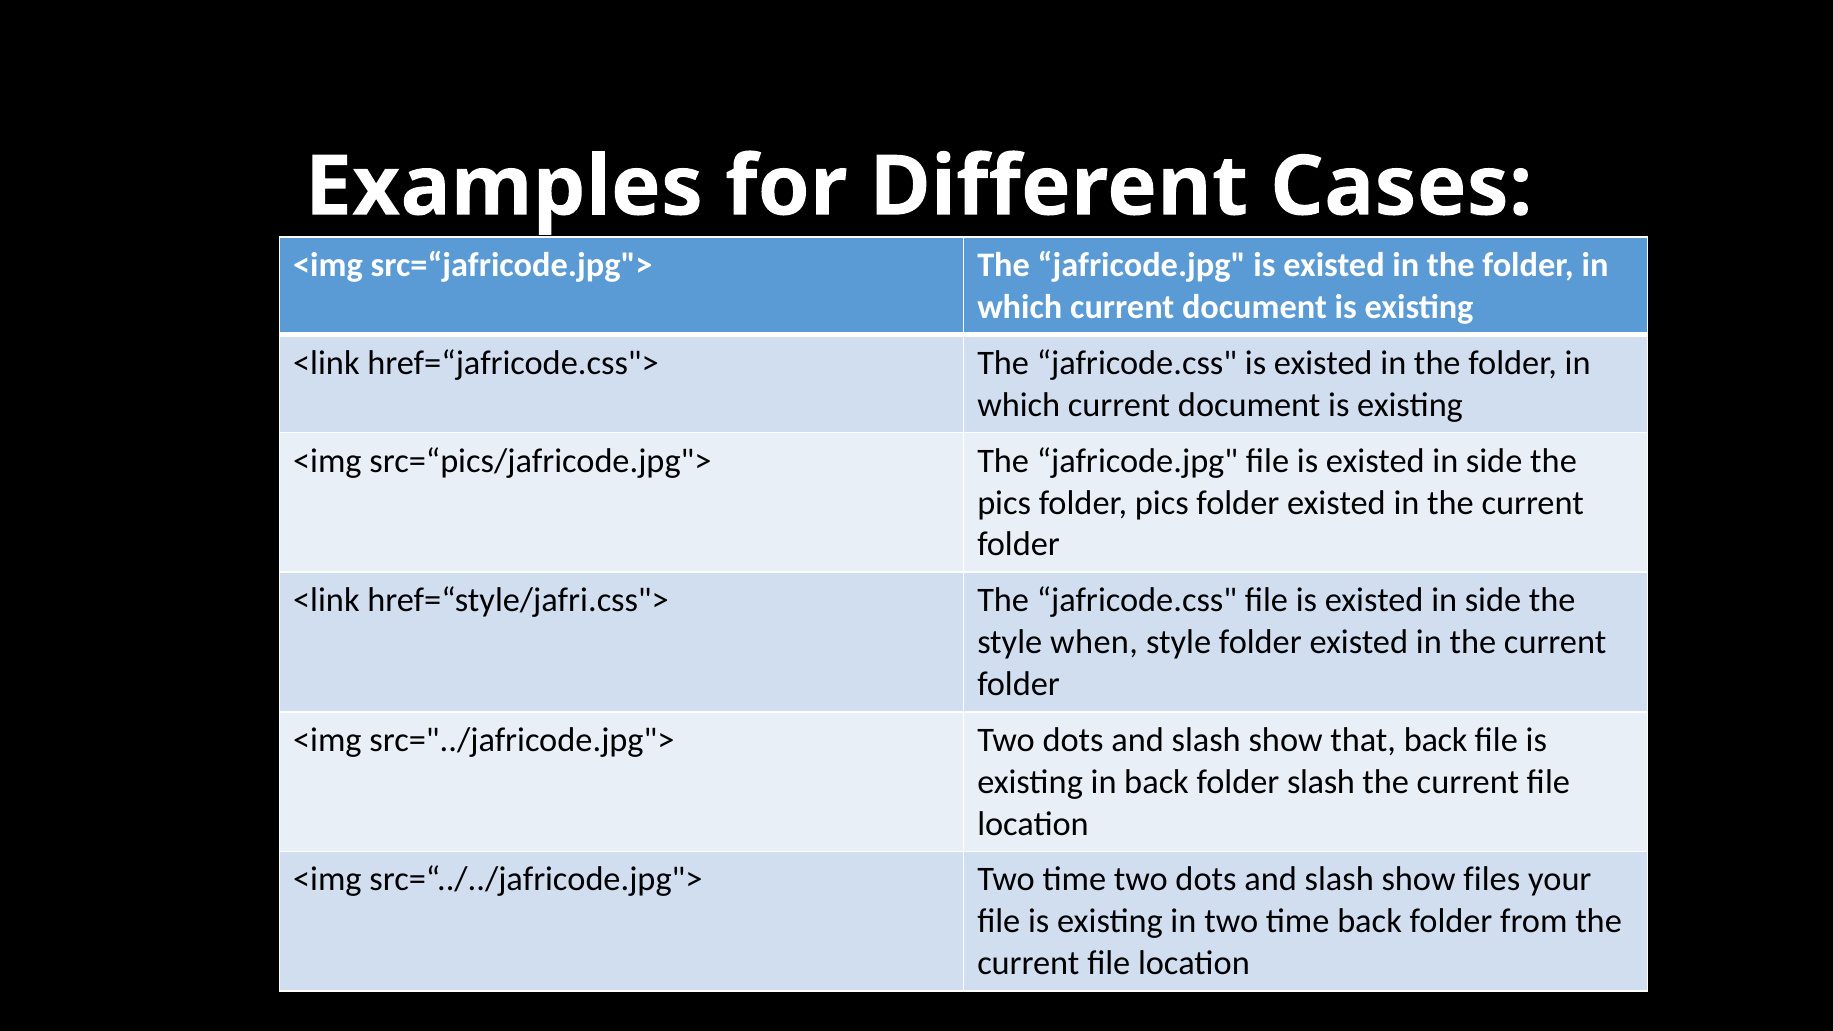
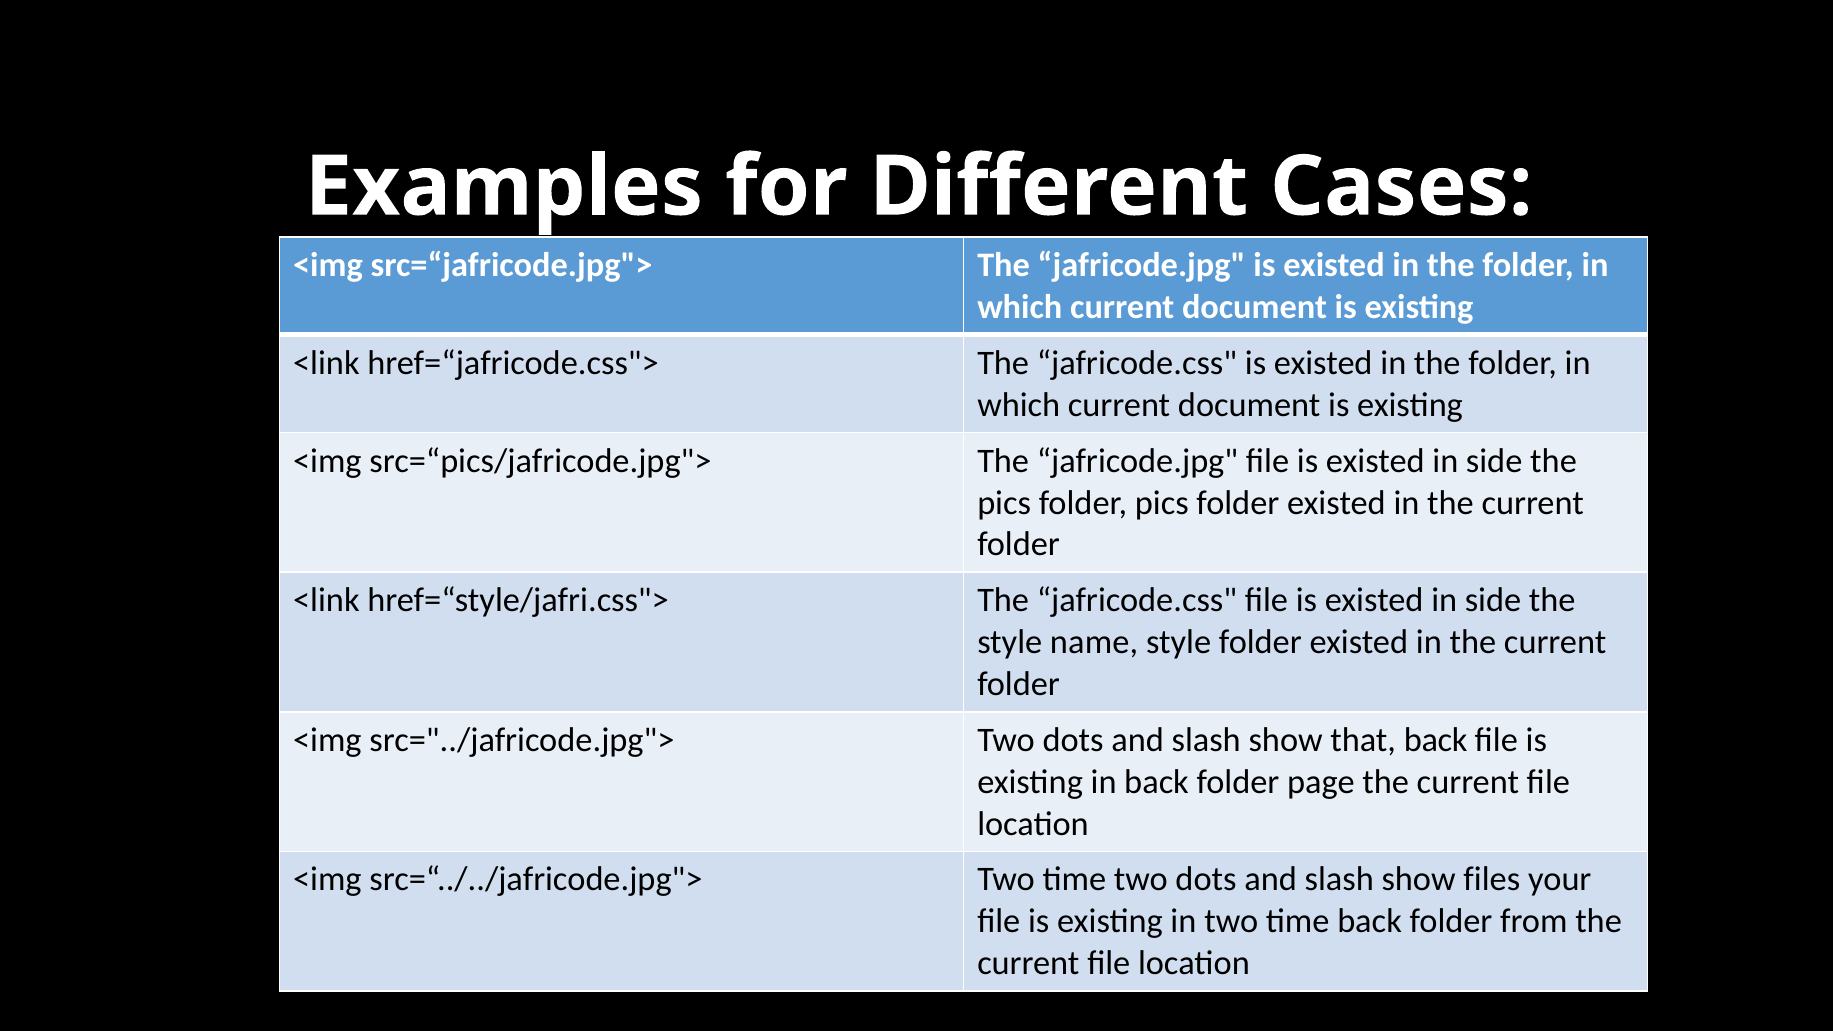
when: when -> name (1094, 642)
folder slash: slash -> page (1321, 782)
